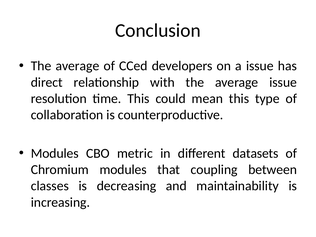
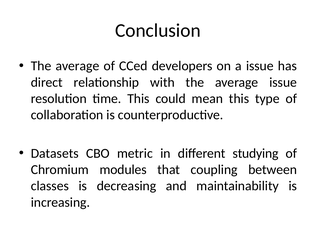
Modules: Modules -> Datasets (55, 153)
datasets: datasets -> studying (256, 153)
